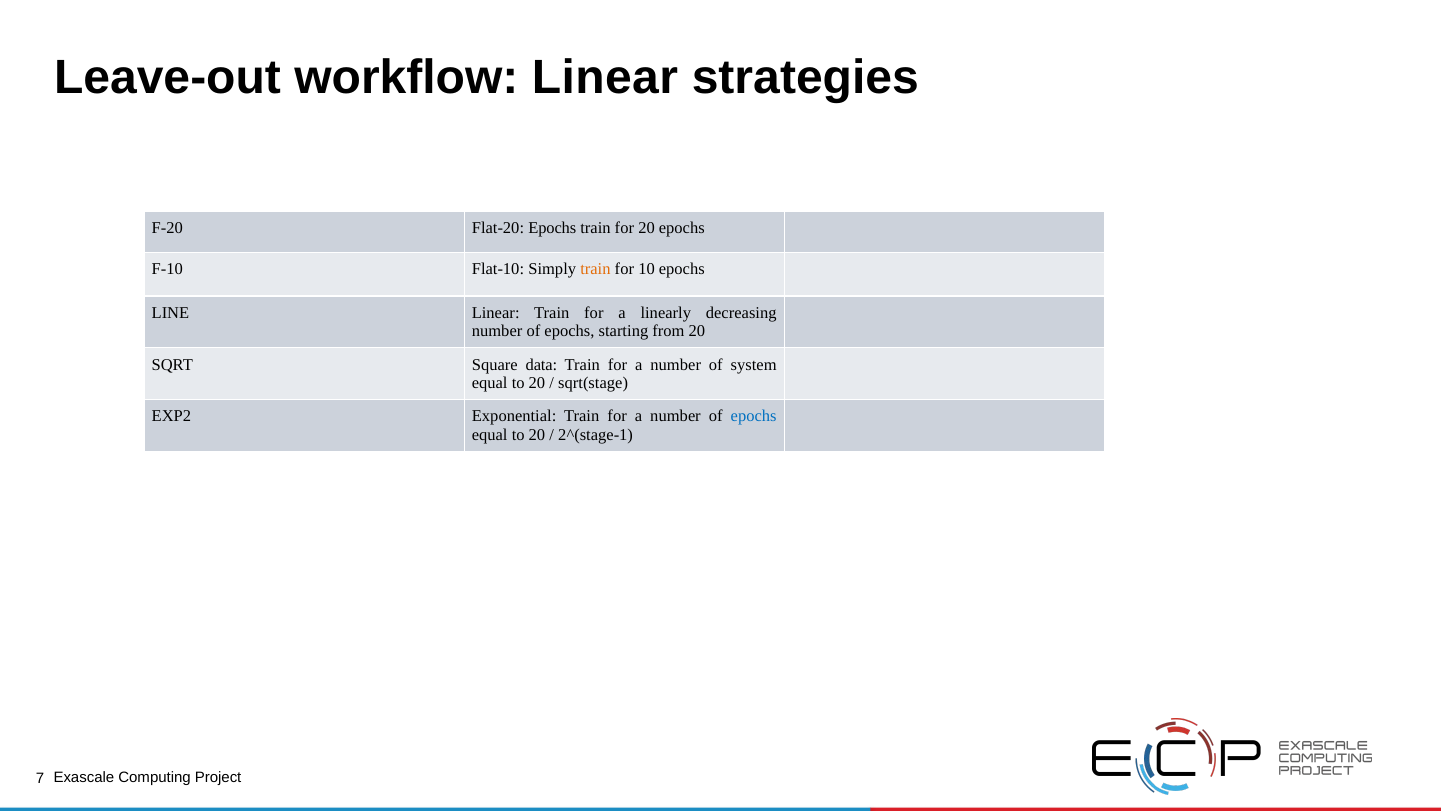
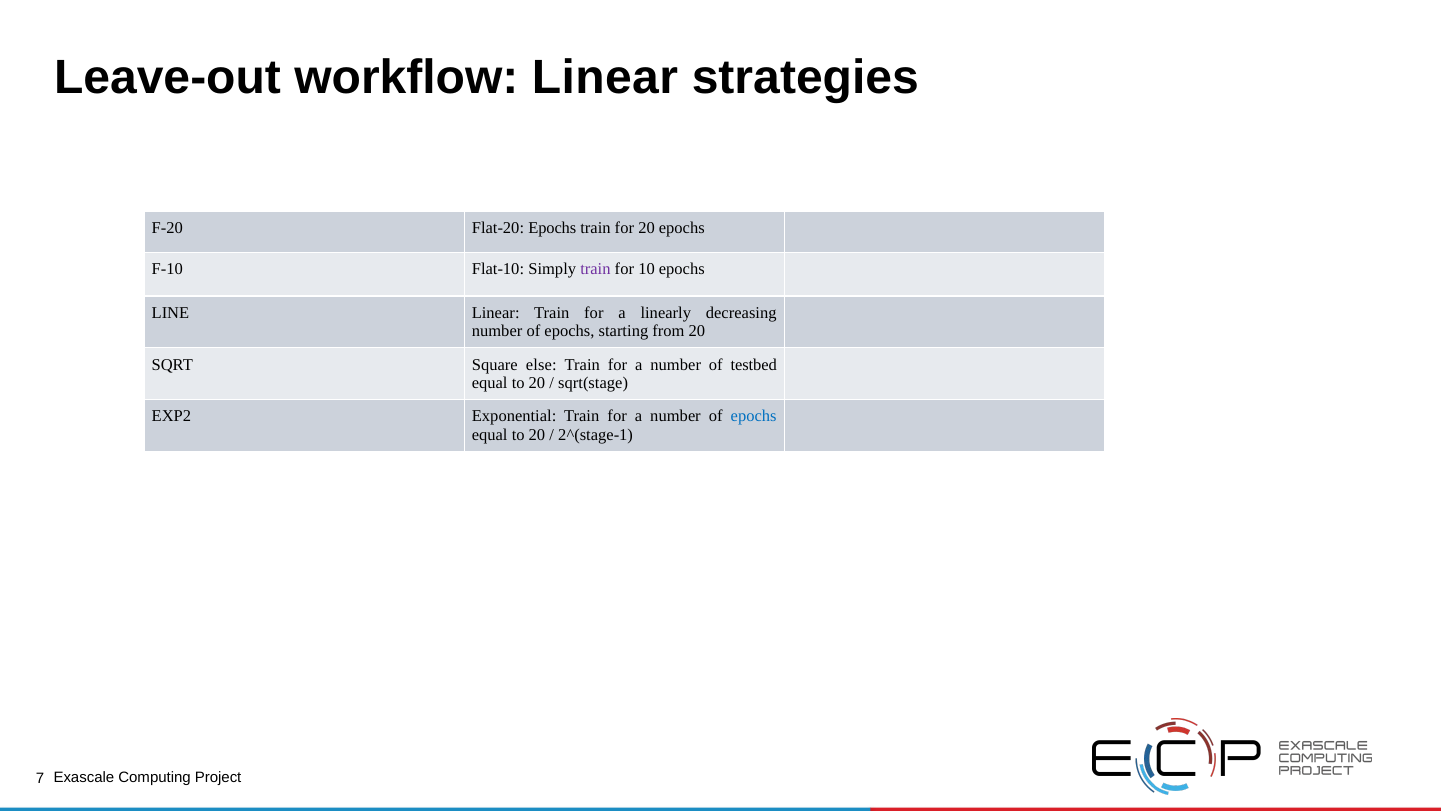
train colour: orange -> purple (595, 269)
data: data -> else (541, 365)
system: system -> testbed (754, 365)
